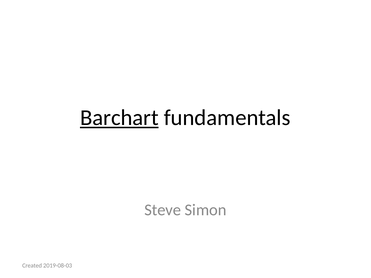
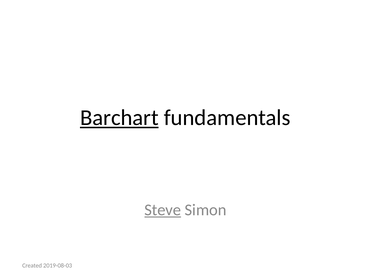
Steve underline: none -> present (163, 210)
